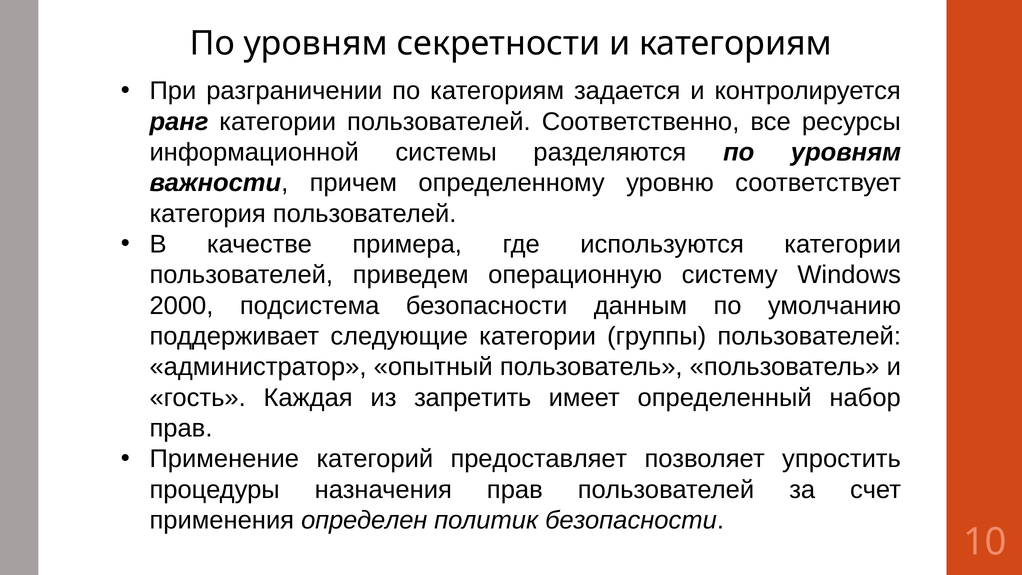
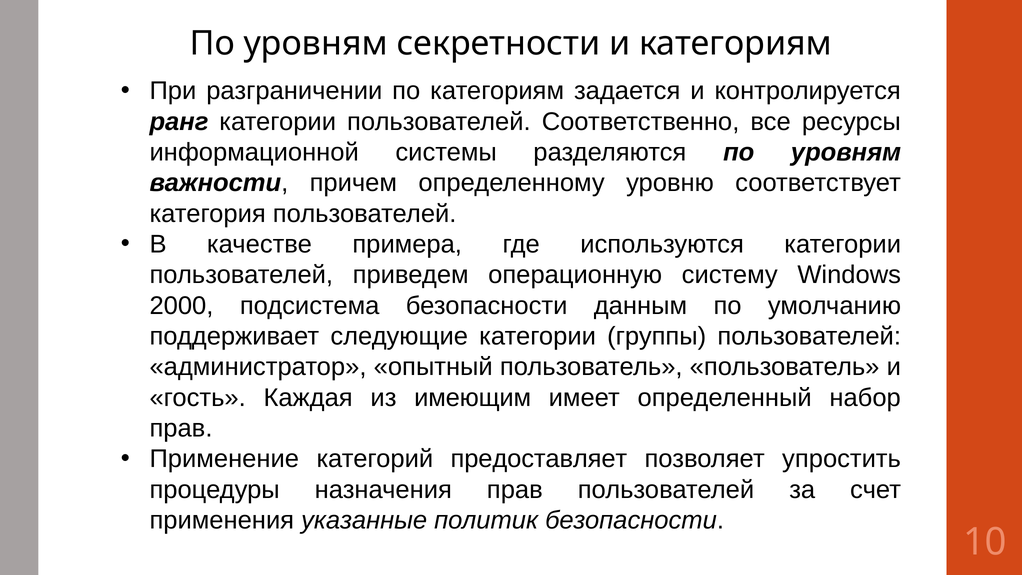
запретить: запретить -> имеющим (473, 398)
определен: определен -> указанные (364, 520)
